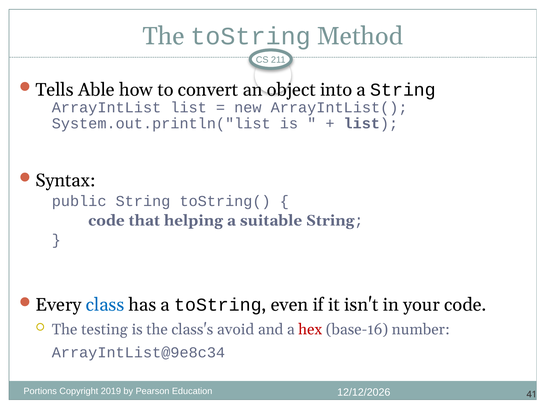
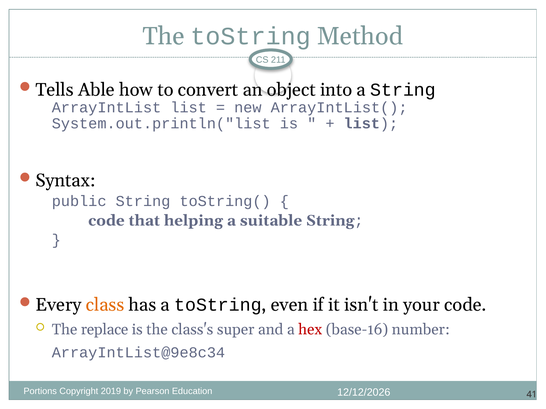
class colour: blue -> orange (105, 305)
testing: testing -> replace (105, 330)
avoid: avoid -> super (236, 330)
